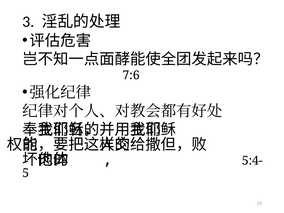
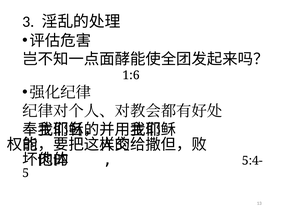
7:6: 7:6 -> 1:6 (131, 75)
